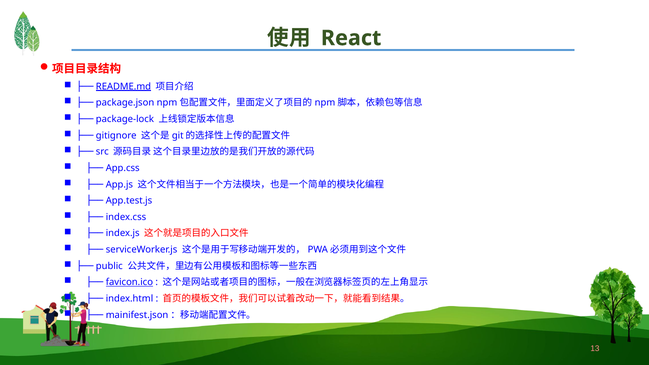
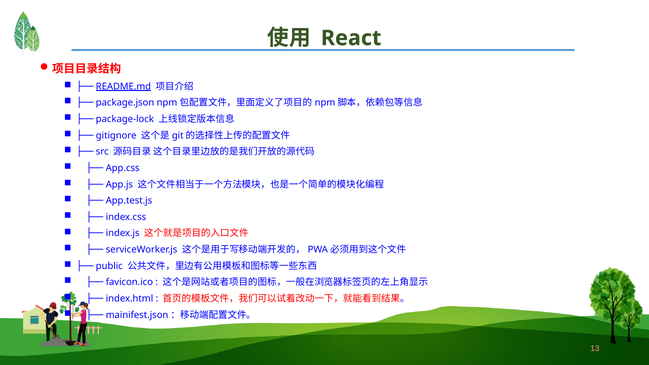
favicon.ico underline: present -> none (129, 282)
